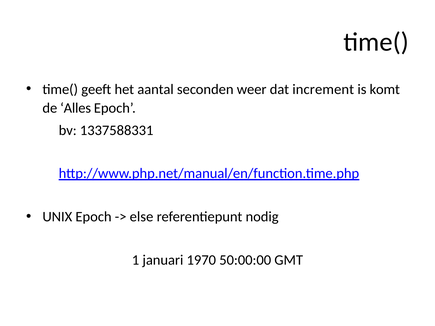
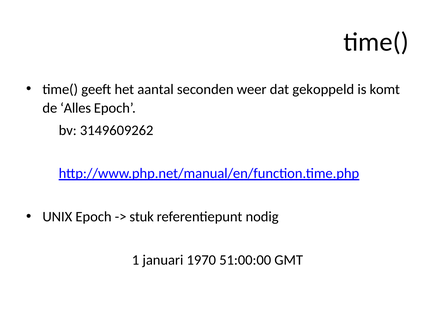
increment: increment -> gekoppeld (323, 89)
1337588331: 1337588331 -> 3149609262 (117, 130)
else: else -> stuk (142, 217)
50:00:00: 50:00:00 -> 51:00:00 (245, 260)
